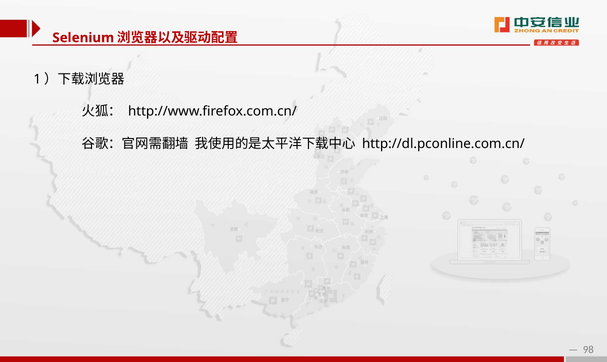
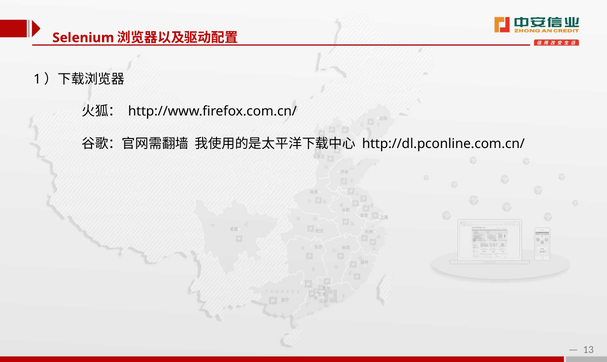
98: 98 -> 13 (588, 349)
